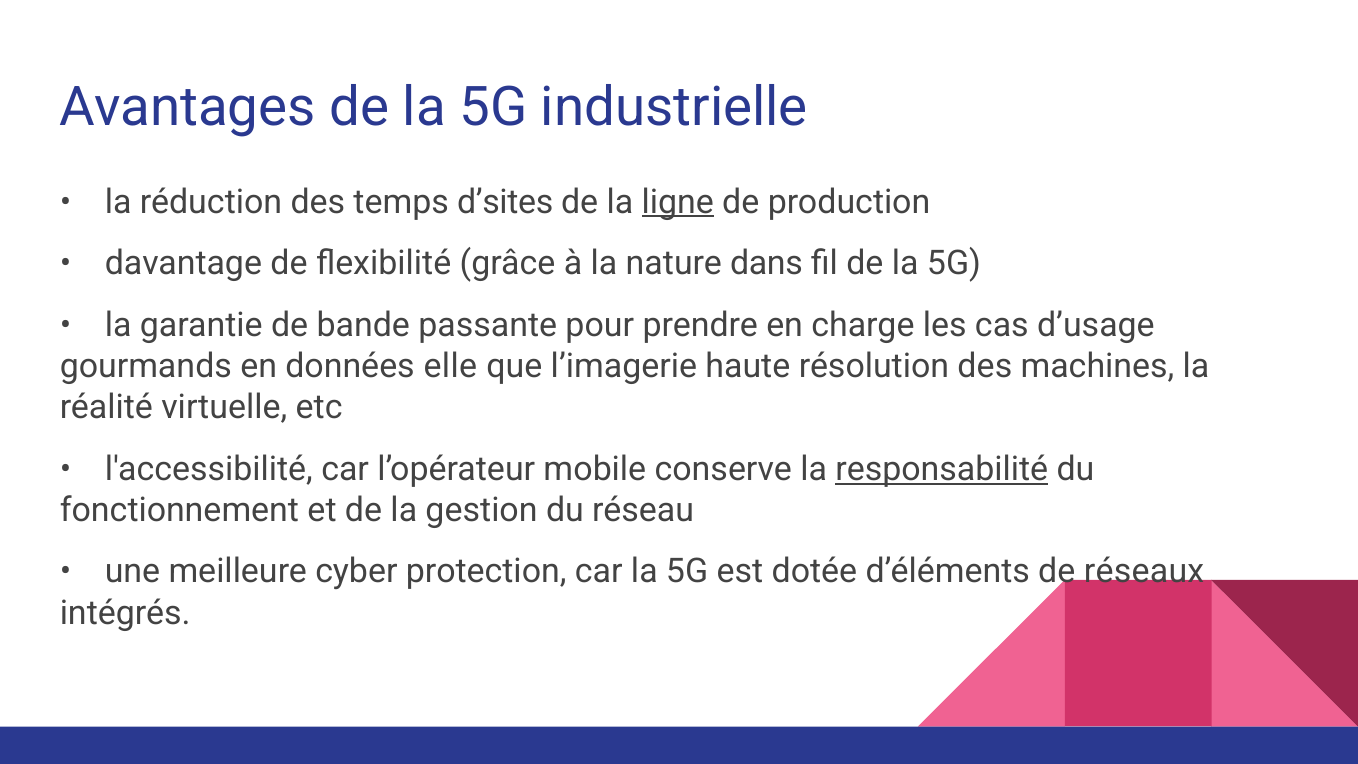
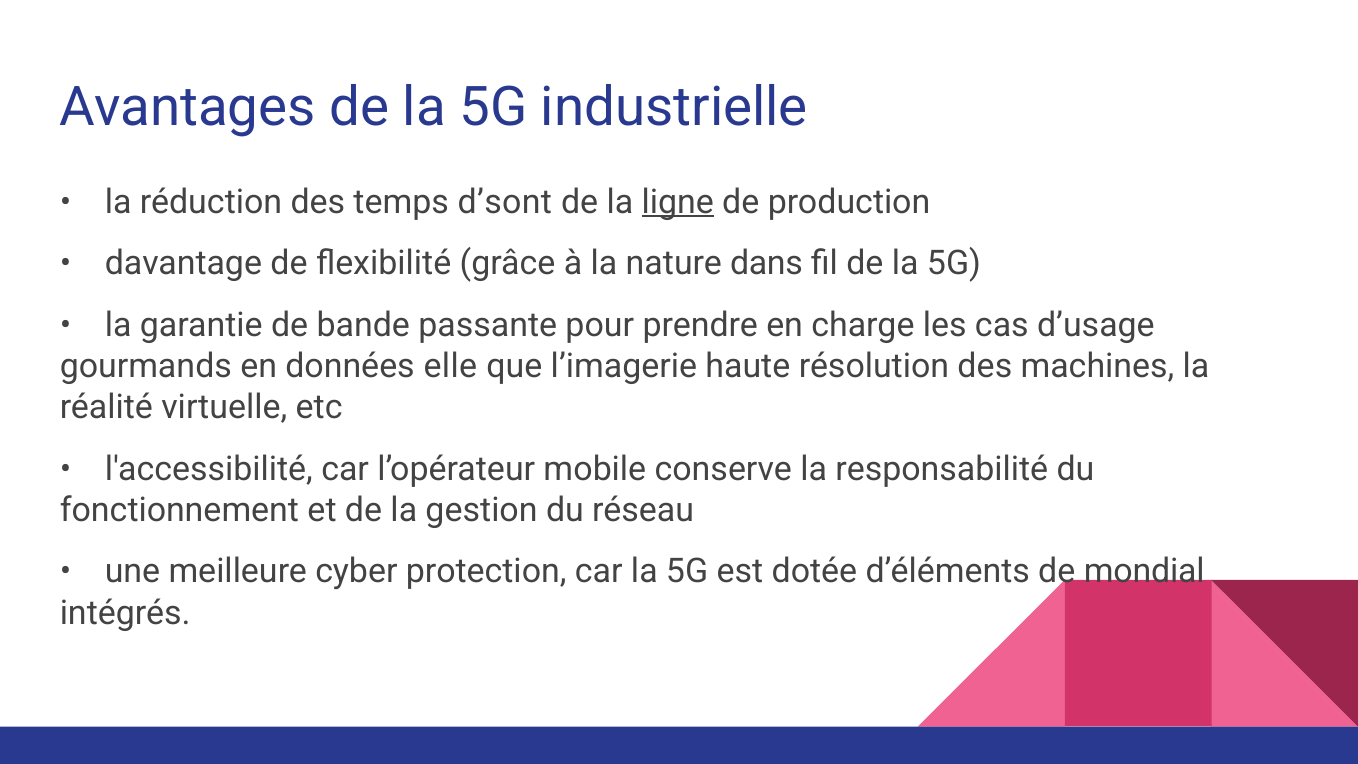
d’sites: d’sites -> d’sont (505, 202)
responsabilité underline: present -> none (942, 469)
réseaux: réseaux -> mondial (1144, 572)
